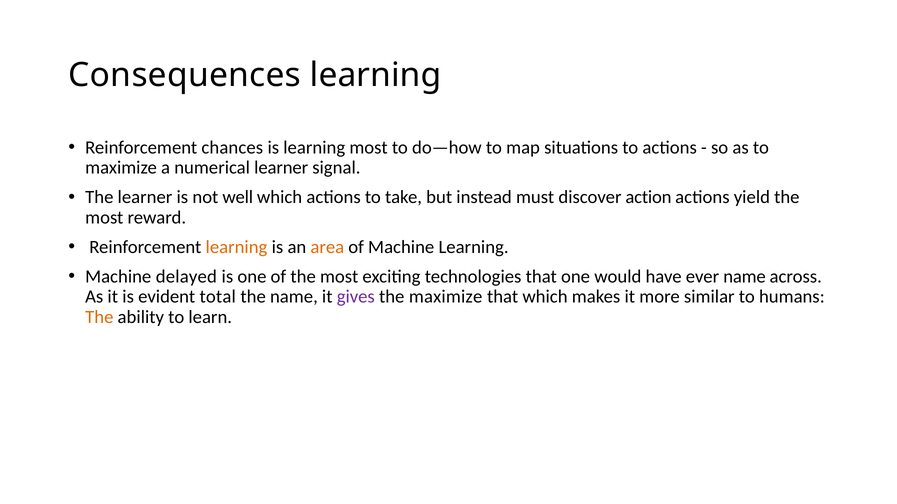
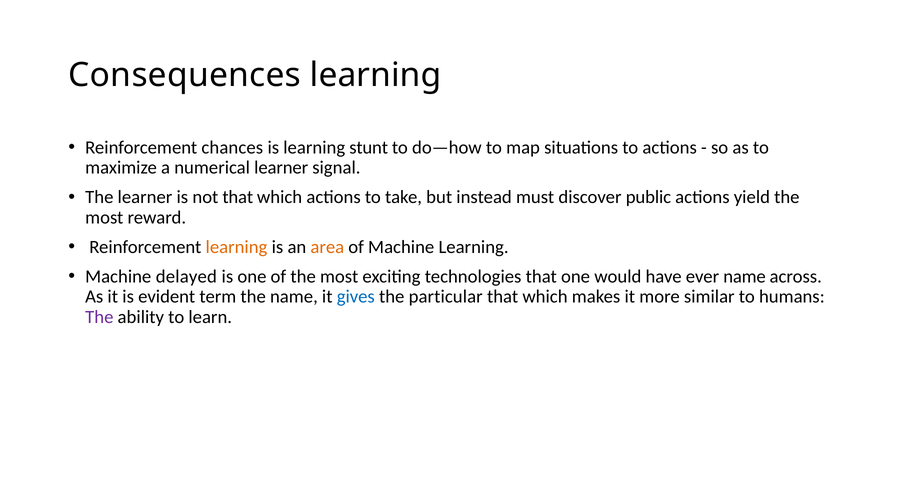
learning most: most -> stunt (369, 148)
not well: well -> that (238, 197)
action: action -> public (648, 197)
total: total -> term (218, 297)
gives colour: purple -> blue (356, 297)
the maximize: maximize -> particular (446, 297)
The colour: orange -> purple (99, 317)
